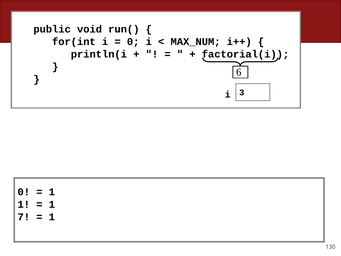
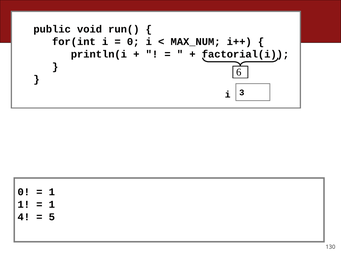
7: 7 -> 4 (24, 217)
1: 1 -> 5 (52, 217)
